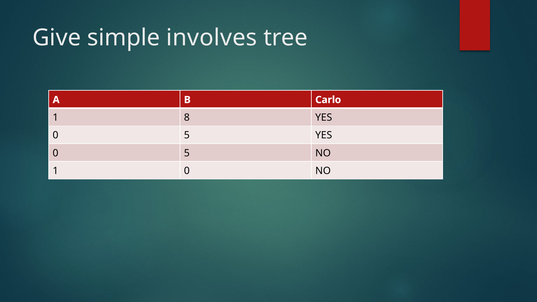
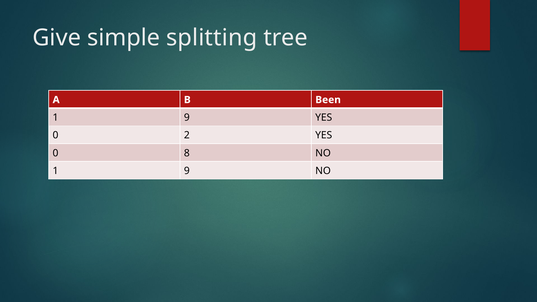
involves: involves -> splitting (212, 38)
Carlo: Carlo -> Been (328, 100)
8: 8 -> 9 (187, 118)
5: 5 -> 2 (187, 135)
5: 5 -> 8 (187, 153)
0: 0 -> 9 (187, 171)
